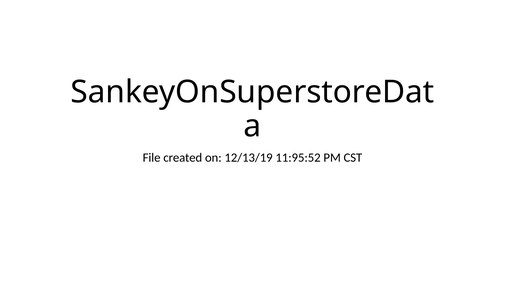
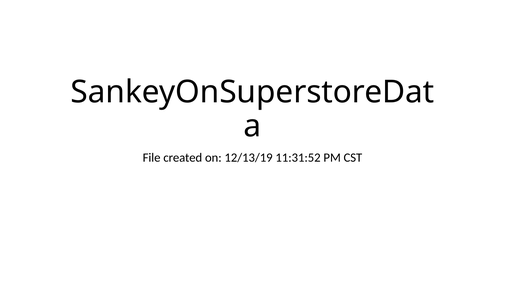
11:95:52: 11:95:52 -> 11:31:52 (298, 158)
